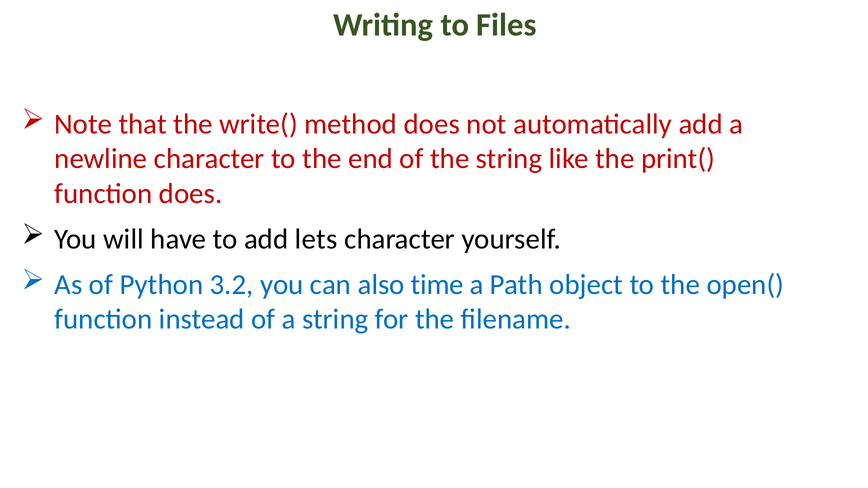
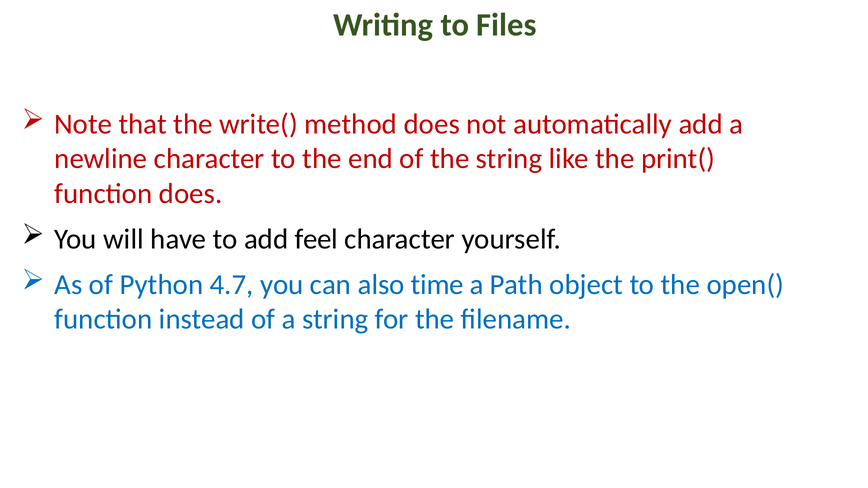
lets: lets -> feel (316, 239)
3.2: 3.2 -> 4.7 (232, 285)
